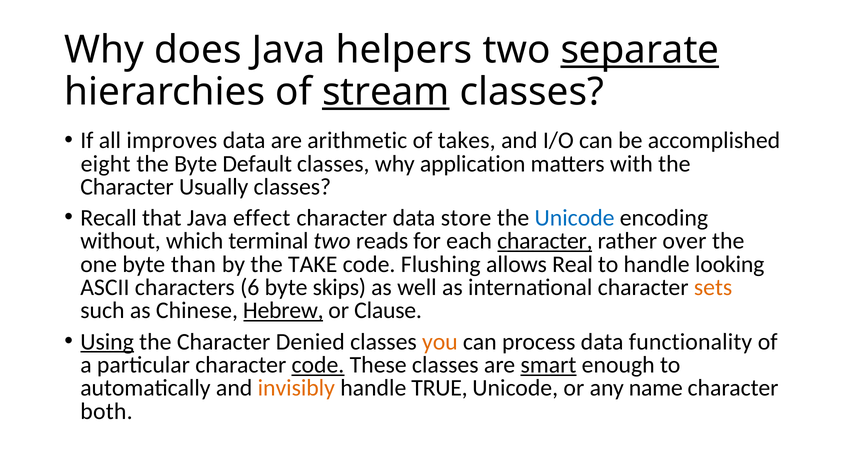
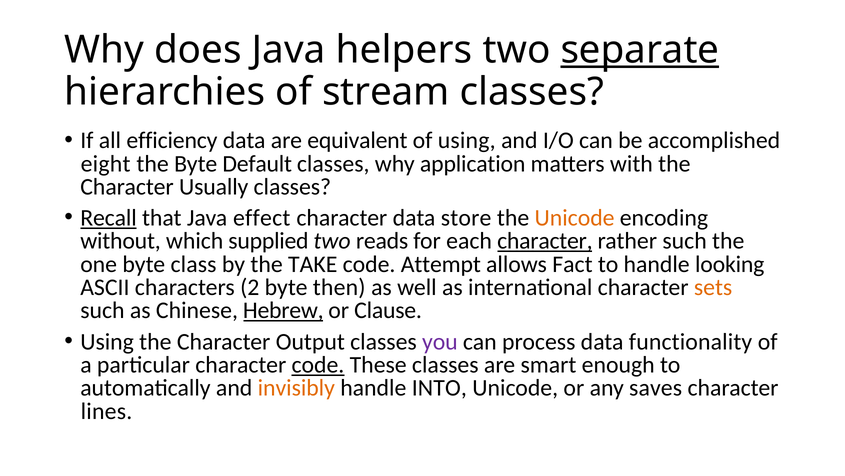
stream underline: present -> none (386, 92)
improves: improves -> efficiency (172, 140)
arithmetic: arithmetic -> equivalent (357, 140)
of takes: takes -> using (467, 140)
Recall underline: none -> present (108, 218)
Unicode colour: blue -> orange (575, 218)
terminal: terminal -> supplied (268, 241)
rather over: over -> such (685, 241)
than: than -> class (194, 264)
Flushing: Flushing -> Attempt (441, 264)
Real: Real -> Fact (572, 264)
6: 6 -> 2 (250, 287)
skips: skips -> then (339, 287)
Using underline: present -> none (107, 341)
Denied: Denied -> Output (310, 341)
you colour: orange -> purple (440, 341)
smart underline: present -> none (548, 364)
TRUE: TRUE -> INTO (439, 387)
name: name -> saves (656, 387)
both: both -> lines (106, 411)
